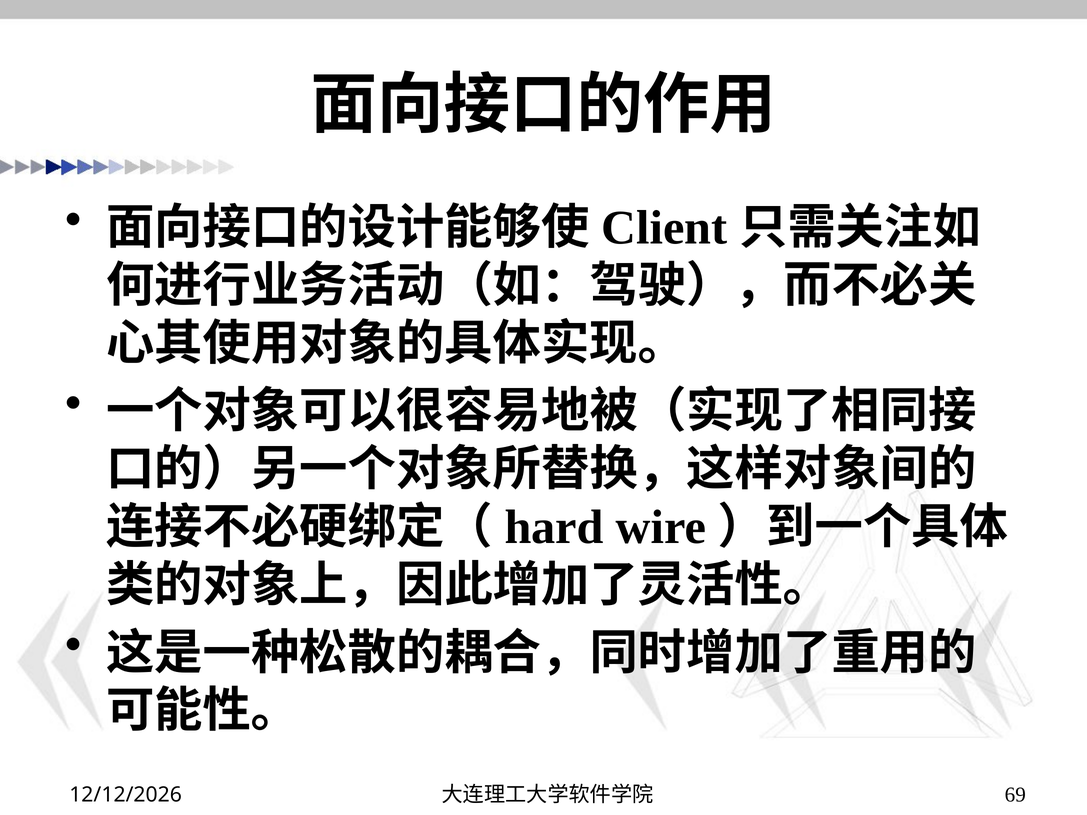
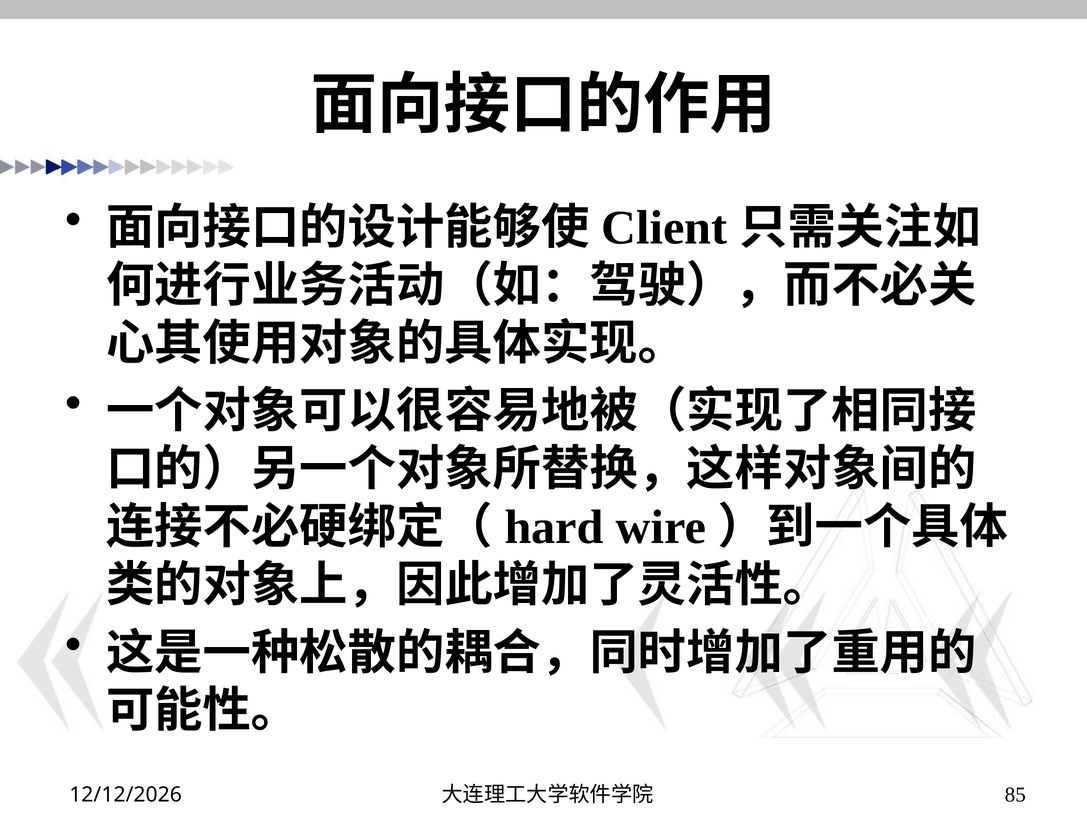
69: 69 -> 85 (1015, 795)
